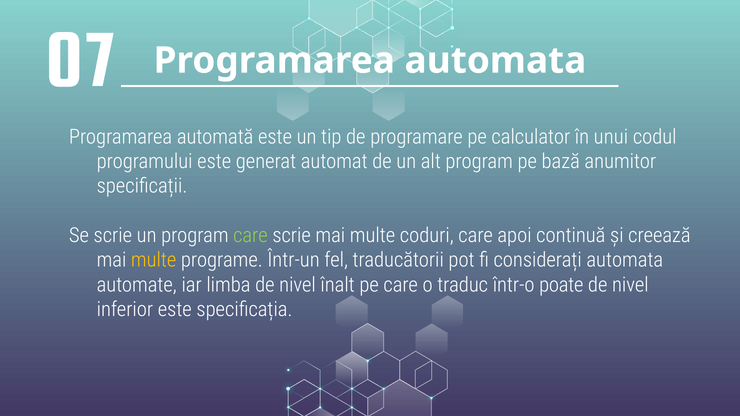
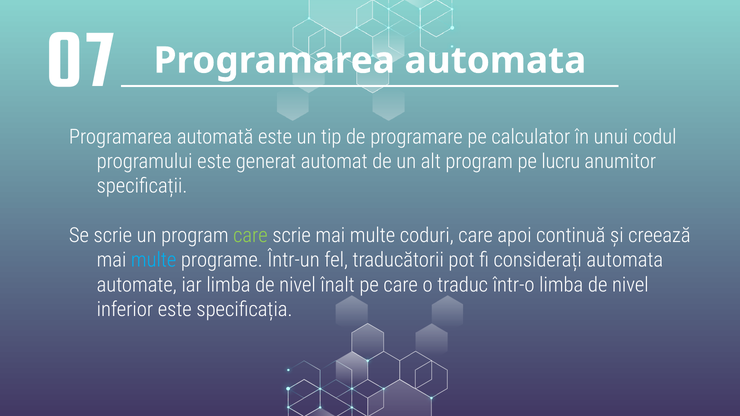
bază: bază -> lucru (561, 162)
multe colour: yellow -> light blue (154, 260)
într-o poate: poate -> limba (561, 285)
